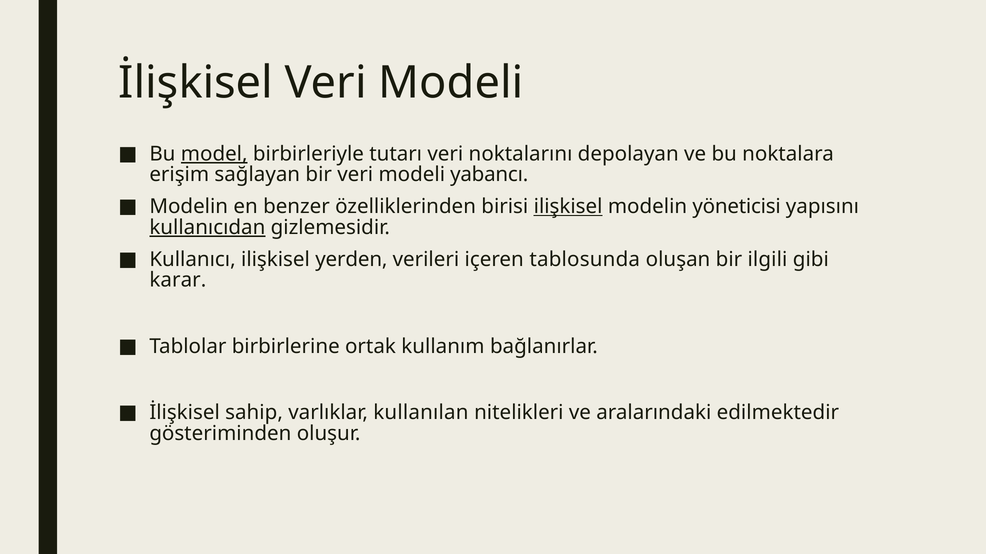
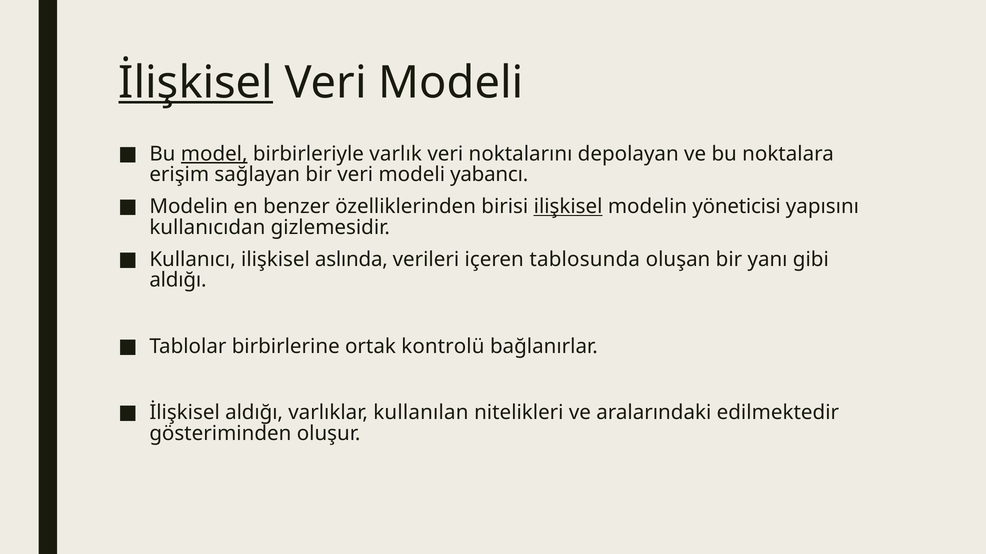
İlişkisel underline: none -> present (196, 83)
tutarı: tutarı -> varlık (396, 154)
kullanıcıdan underline: present -> none (207, 228)
yerden: yerden -> aslında (351, 260)
ilgili: ilgili -> yanı (768, 260)
karar: karar -> aldığı (178, 280)
kullanım: kullanım -> kontrolü (443, 347)
İlişkisel sahip: sahip -> aldığı (254, 413)
